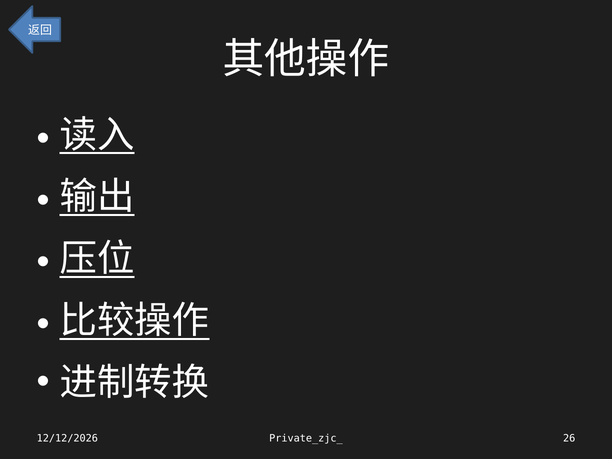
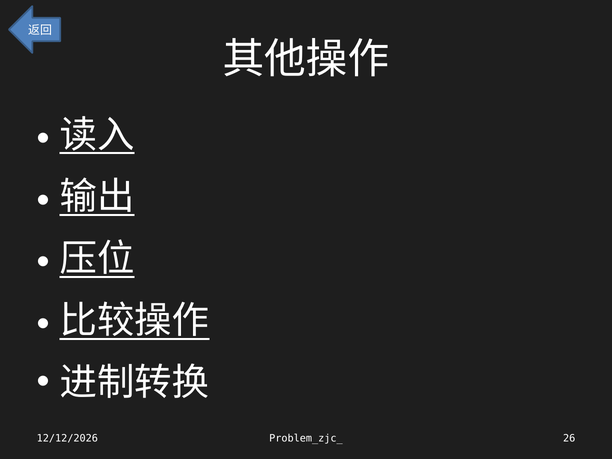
Private_zjc_: Private_zjc_ -> Problem_zjc_ (306, 438)
